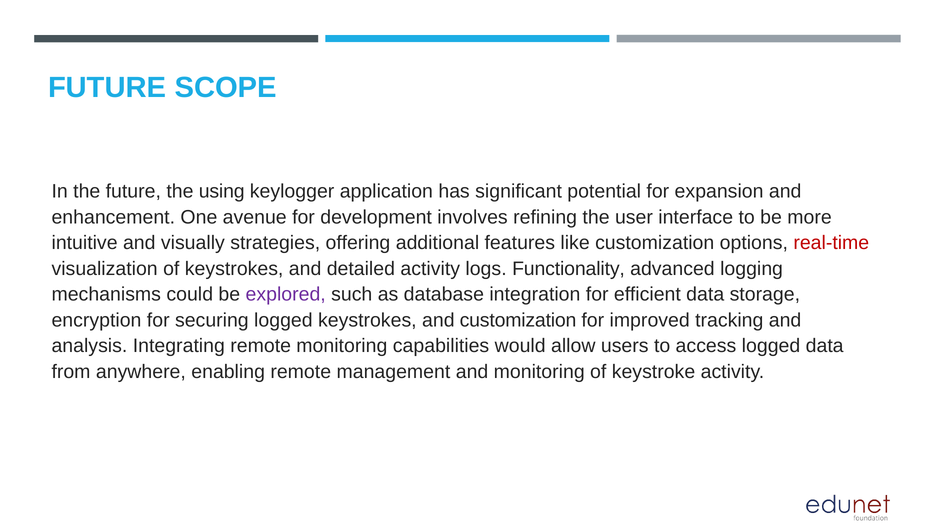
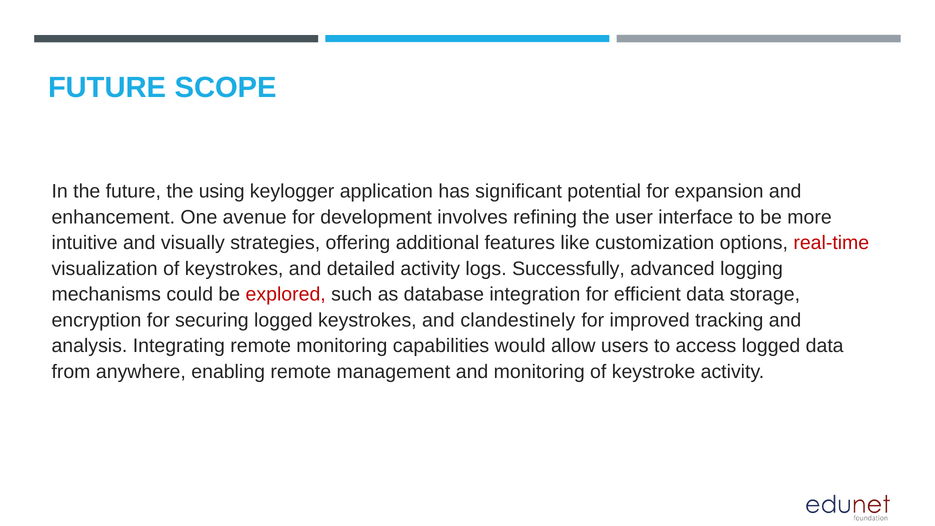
Functionality: Functionality -> Successfully (568, 269)
explored colour: purple -> red (286, 294)
and customization: customization -> clandestinely (518, 320)
